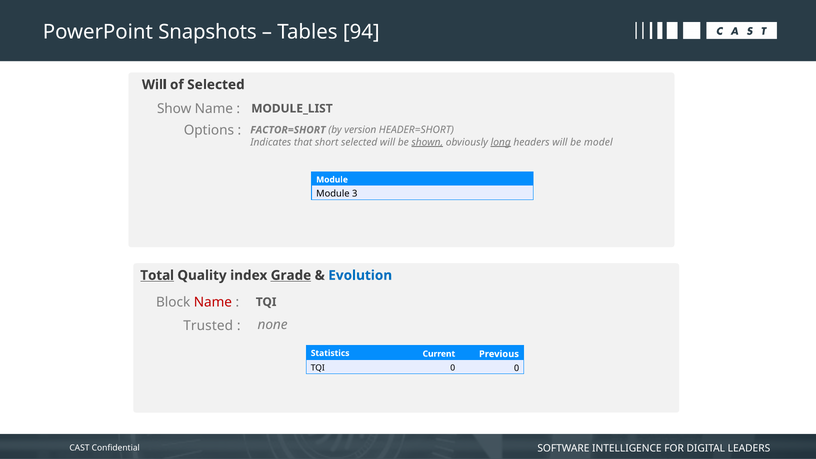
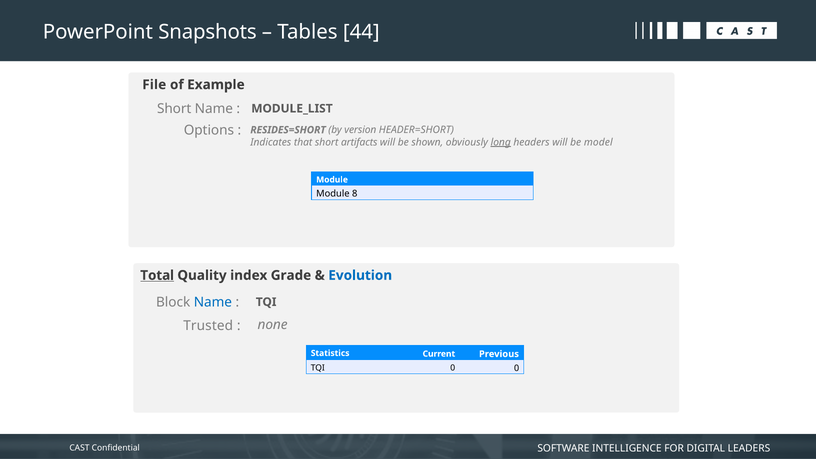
94: 94 -> 44 (361, 32)
Will: Will -> File (154, 85)
of Selected: Selected -> Example (216, 85)
Show: Show -> Short (174, 109)
FACTOR=SHORT: FACTOR=SHORT -> RESIDES=SHORT (288, 130)
short selected: selected -> artifacts (359, 142)
shown underline: present -> none (427, 142)
3: 3 -> 8 (355, 194)
Grade underline: present -> none (291, 275)
Name colour: red -> blue (213, 302)
